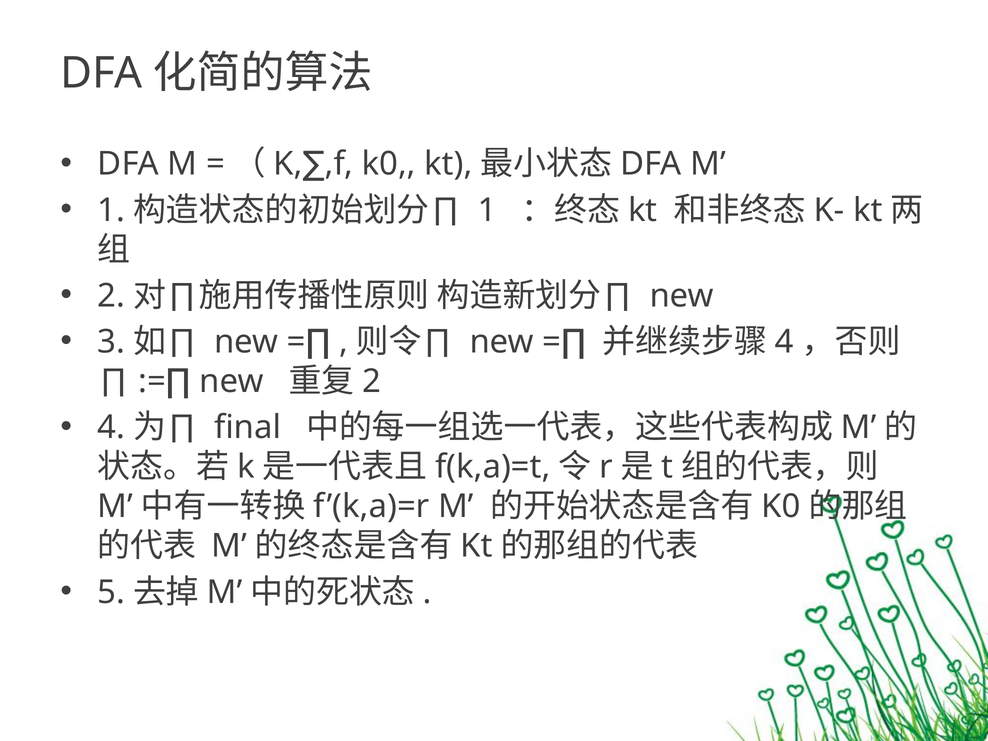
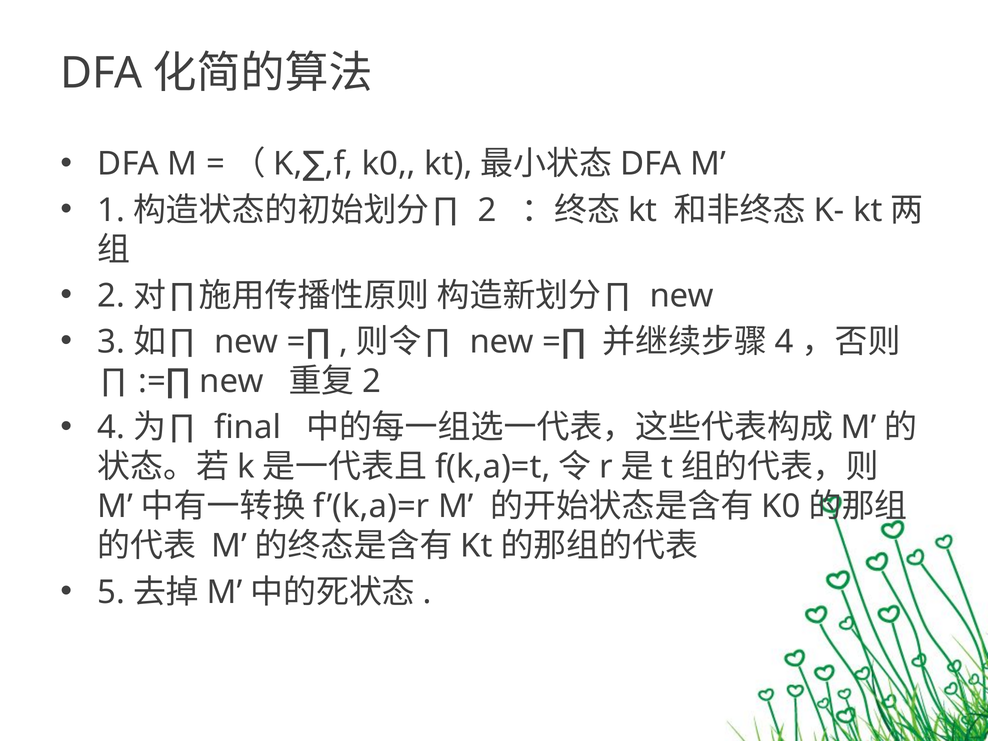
1: 1 -> 2 (487, 210)
